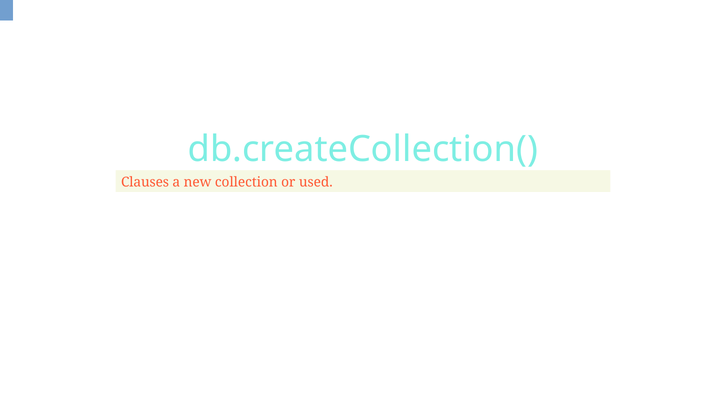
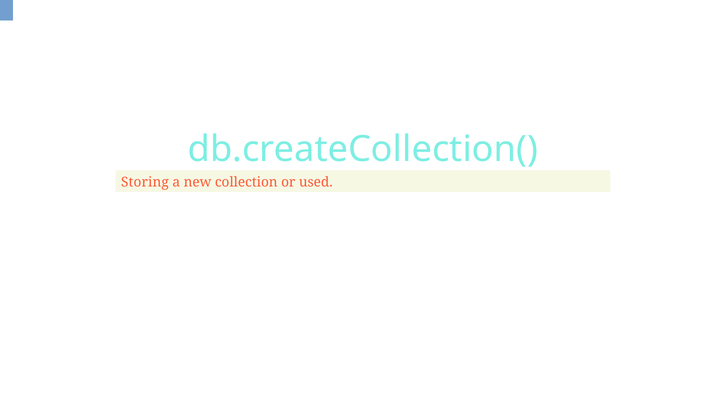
Clauses: Clauses -> Storing (145, 182)
